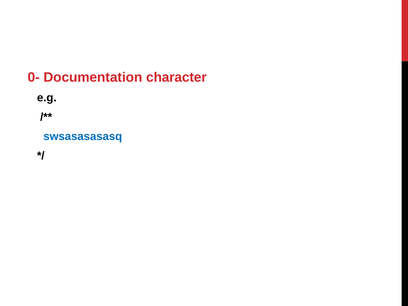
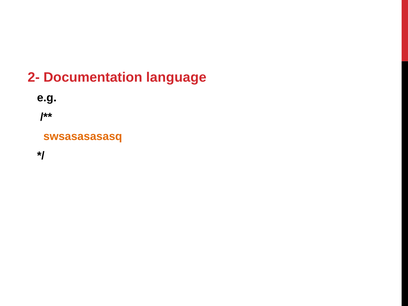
0-: 0- -> 2- (34, 77)
character: character -> language (176, 77)
swsasasasasq colour: blue -> orange (83, 136)
